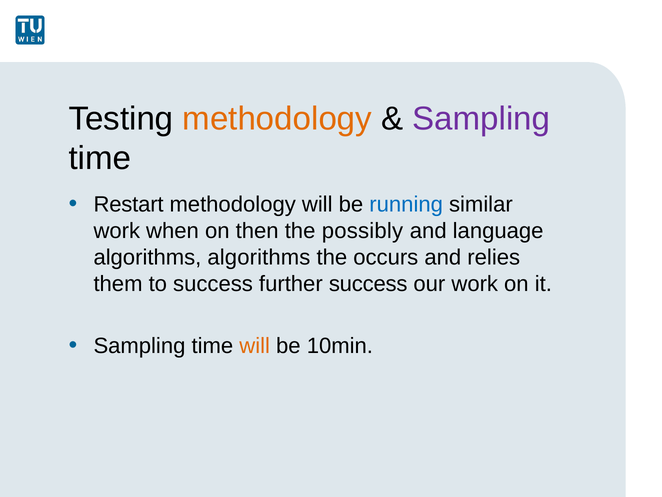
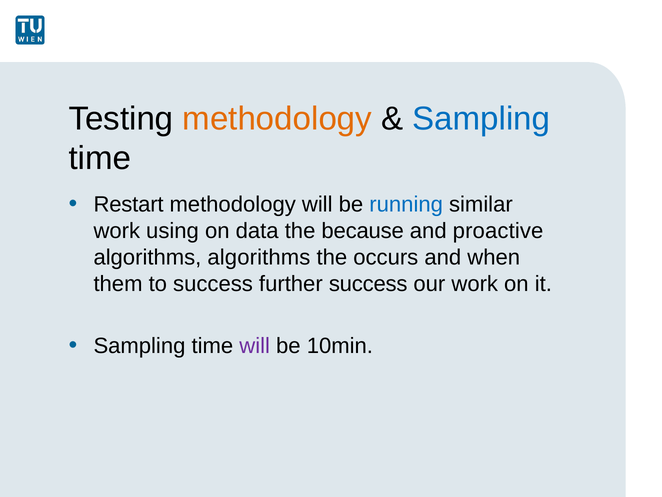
Sampling colour: purple -> blue (481, 119)
when: when -> using (172, 231)
then: then -> data (257, 231)
possibly: possibly -> because (363, 231)
language: language -> proactive (498, 231)
relies: relies -> when (494, 257)
will colour: orange -> purple (255, 346)
